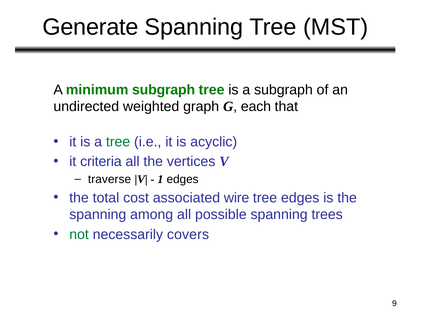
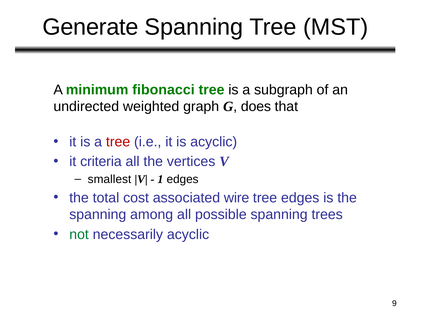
minimum subgraph: subgraph -> fibonacci (163, 90)
each: each -> does (256, 107)
tree colour: green -> red (118, 142)
traverse: traverse -> smallest (110, 179)
necessarily covers: covers -> acyclic (188, 234)
